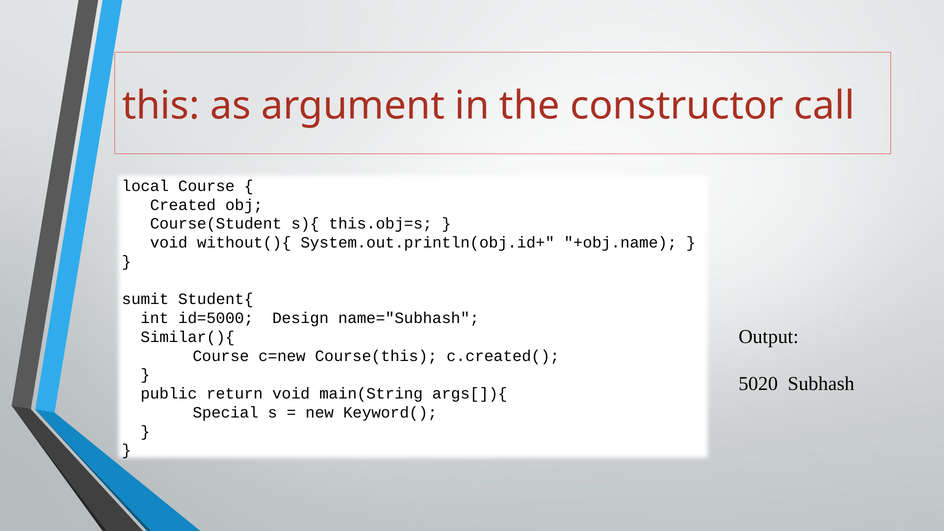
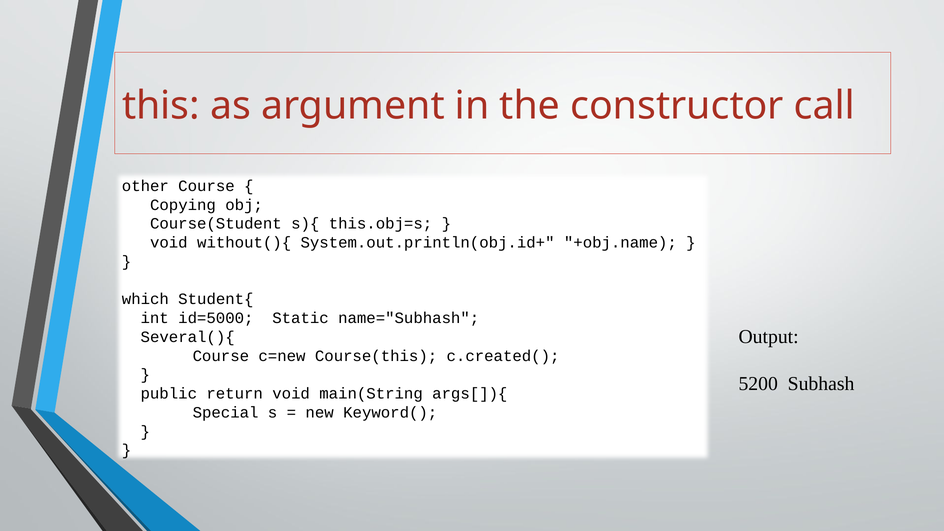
local: local -> other (145, 186)
Created: Created -> Copying (183, 205)
sumit: sumit -> which (145, 299)
Design: Design -> Static (301, 318)
Similar(){: Similar(){ -> Several(){ (188, 337)
5020: 5020 -> 5200 (758, 384)
